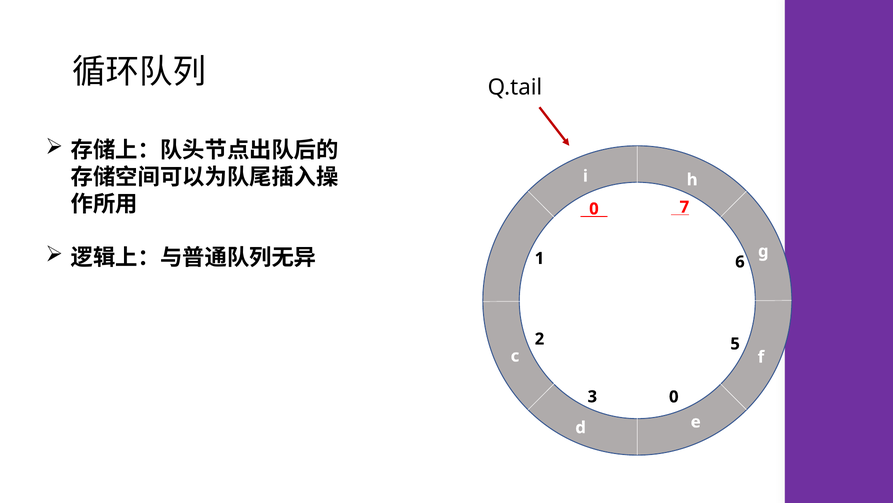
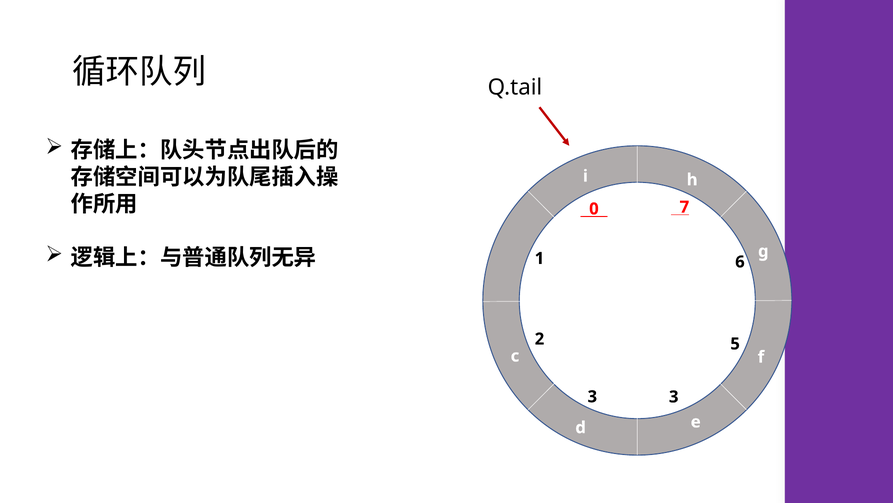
3 0: 0 -> 3 (674, 396)
